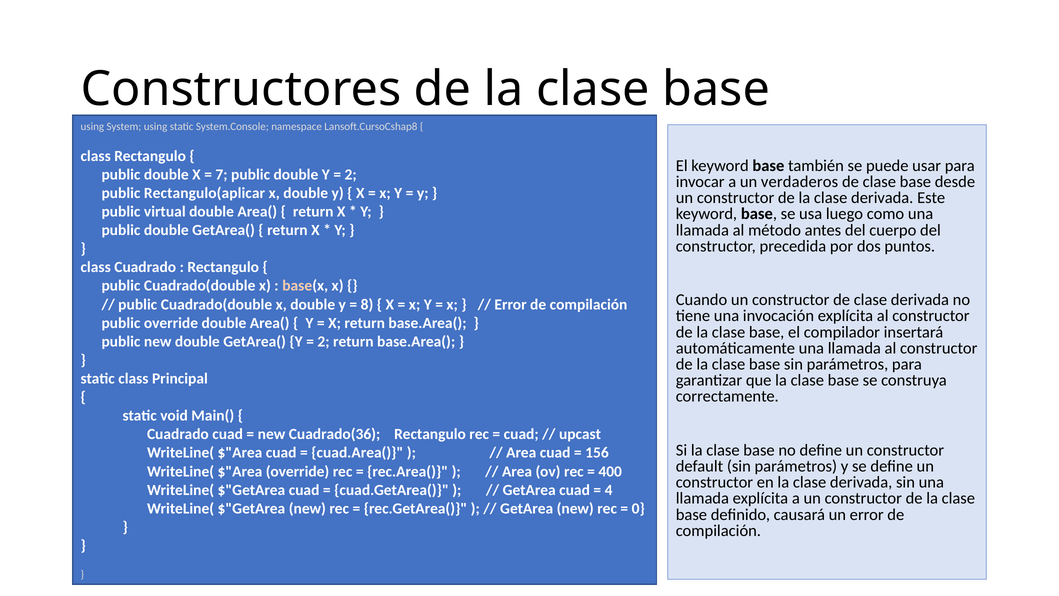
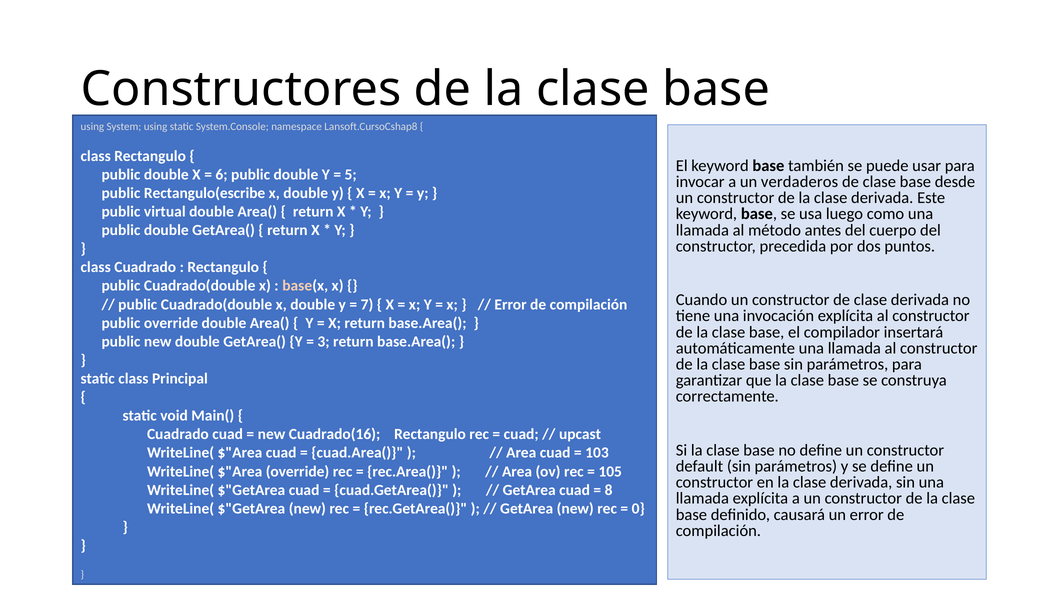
7: 7 -> 6 (222, 174)
2: 2 -> 5 (351, 174)
Rectangulo(aplicar: Rectangulo(aplicar -> Rectangulo(escribe (205, 193)
8: 8 -> 7 (367, 304)
2: 2 -> 3 (324, 341)
Cuadrado(36: Cuadrado(36 -> Cuadrado(16 (335, 434)
156: 156 -> 103 (597, 453)
400: 400 -> 105 (610, 471)
4: 4 -> 8 (609, 490)
